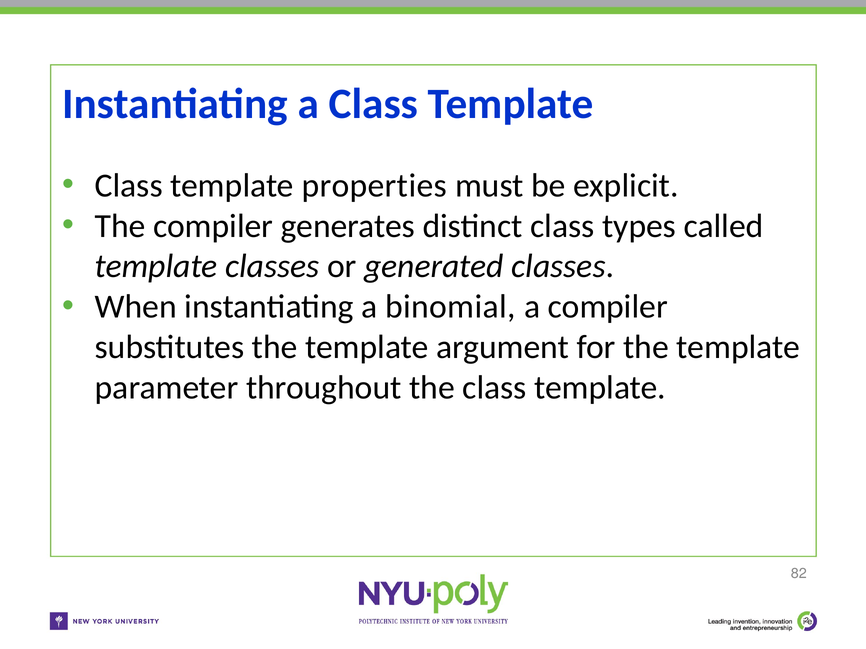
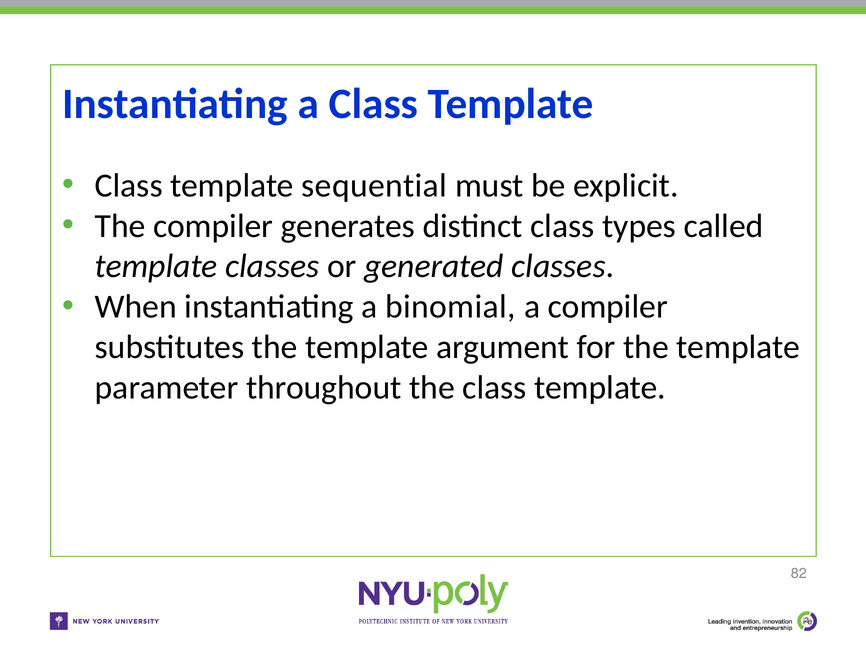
properties: properties -> sequential (374, 186)
